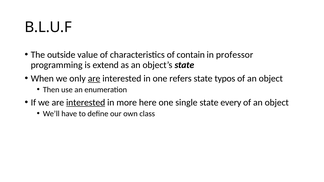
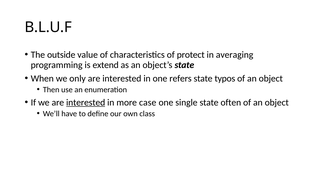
contain: contain -> protect (191, 55)
professor: professor -> averaging (235, 55)
are underline: present -> none (94, 79)
here: here -> case (148, 103)
every: every -> often (231, 103)
